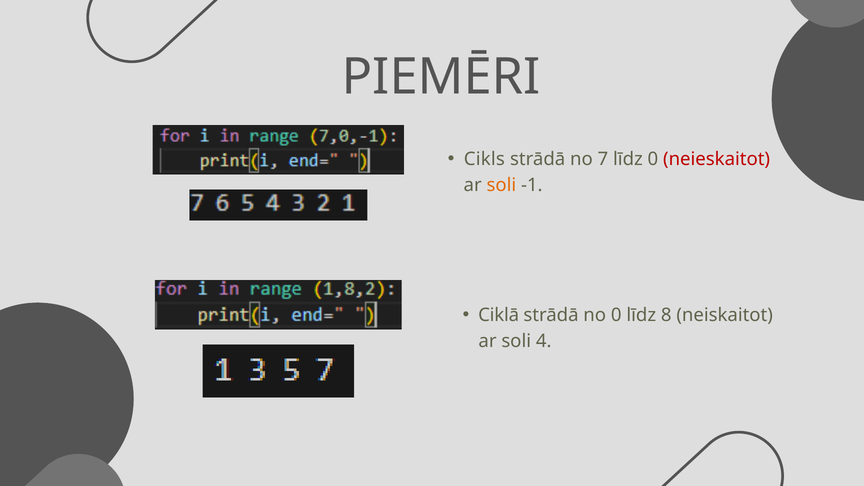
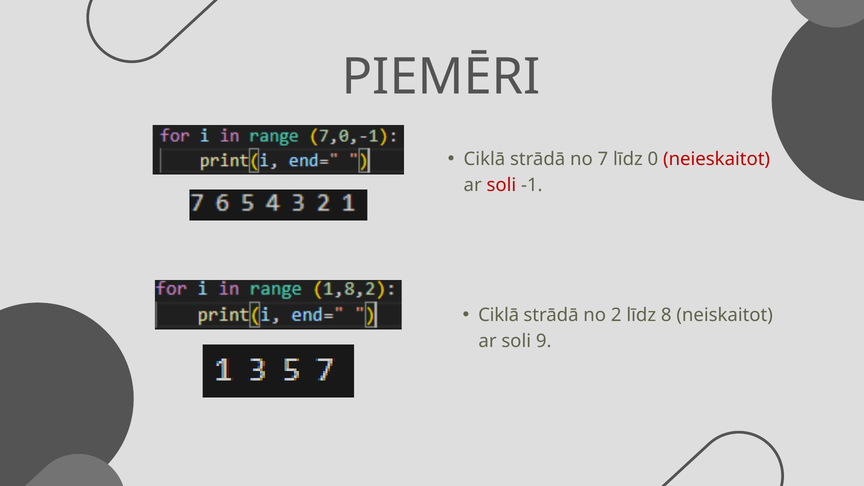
Cikls: Cikls -> Ciklā (484, 159)
soli colour: orange -> red (501, 185)
no 0: 0 -> 2 (616, 315)
4: 4 -> 9 (544, 341)
